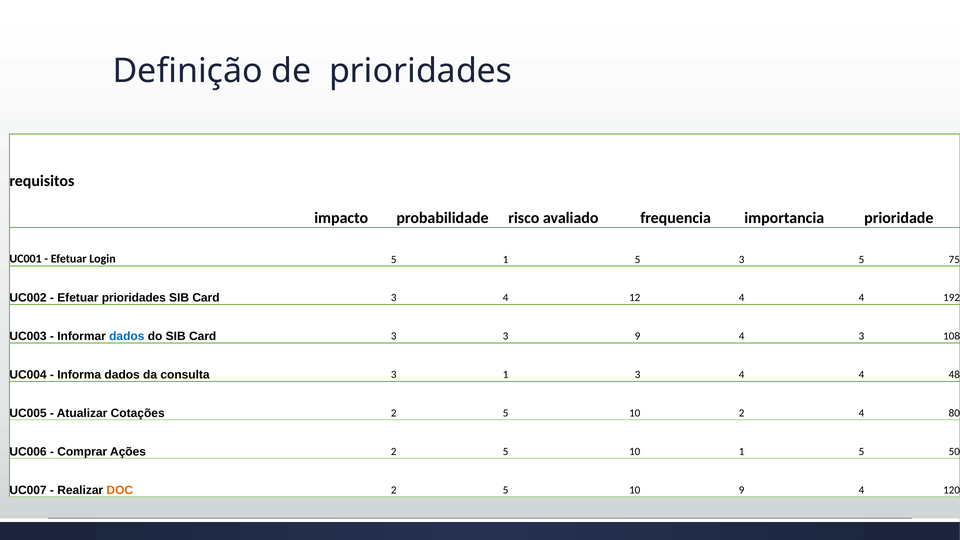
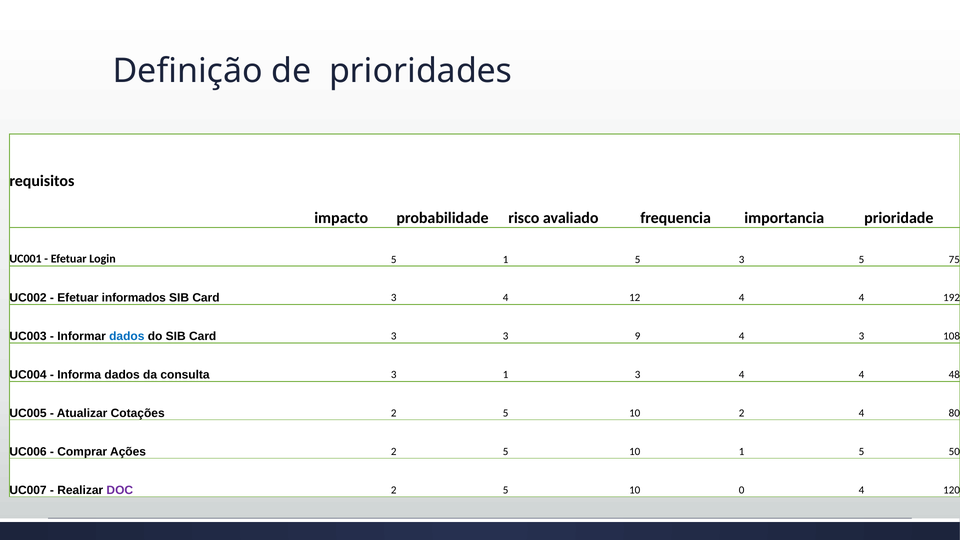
Efetuar prioridades: prioridades -> informados (134, 298)
DOC colour: orange -> purple (120, 490)
10 9: 9 -> 0 (742, 490)
